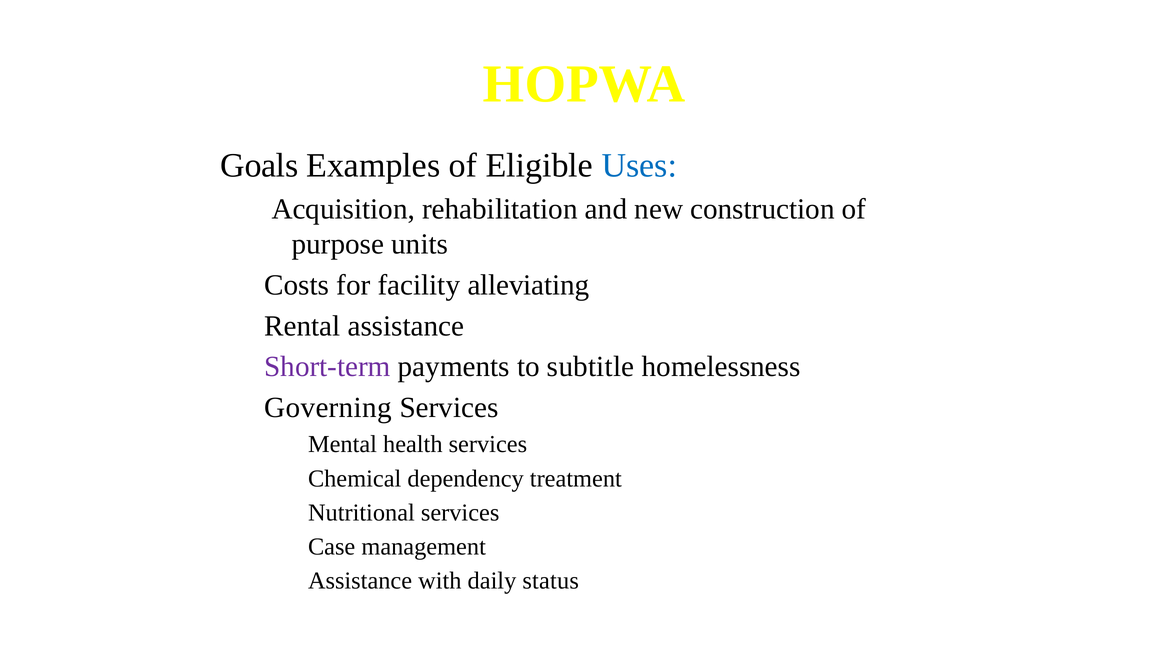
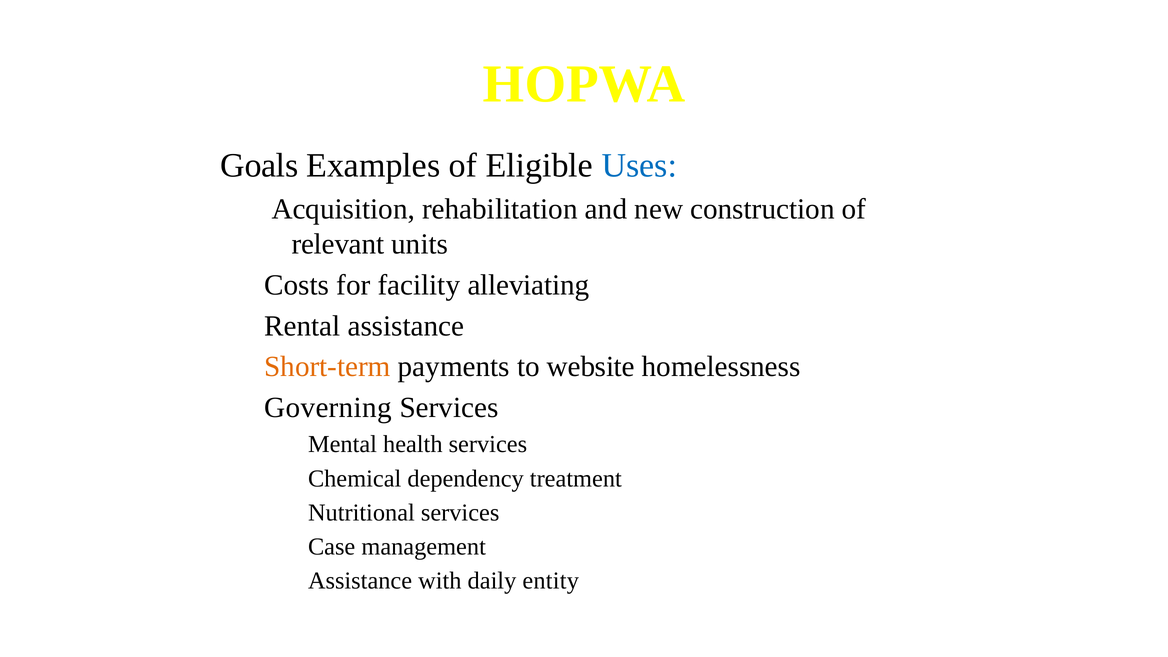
purpose: purpose -> relevant (338, 244)
Short-term colour: purple -> orange (327, 367)
subtitle: subtitle -> website (591, 367)
status: status -> entity (551, 581)
